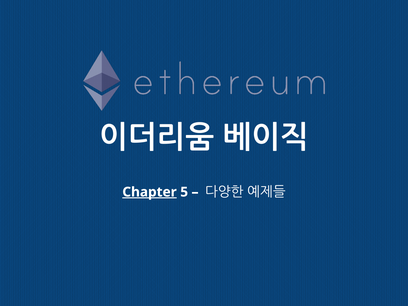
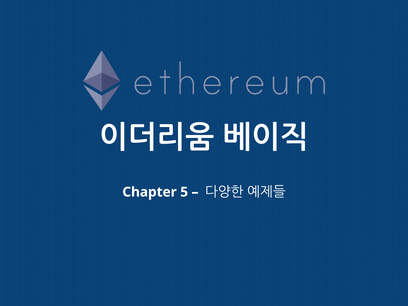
Chapter underline: present -> none (150, 192)
